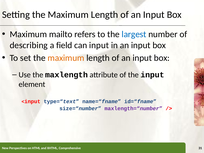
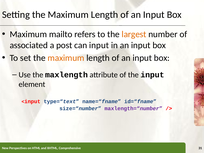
largest colour: blue -> orange (134, 34)
describing: describing -> associated (29, 45)
field: field -> post (64, 45)
